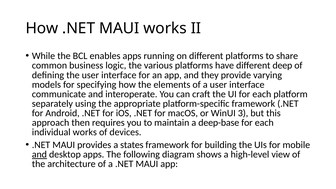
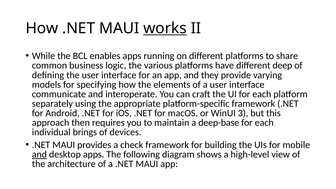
works underline: none -> present (165, 28)
individual works: works -> brings (85, 132)
states: states -> check (132, 145)
